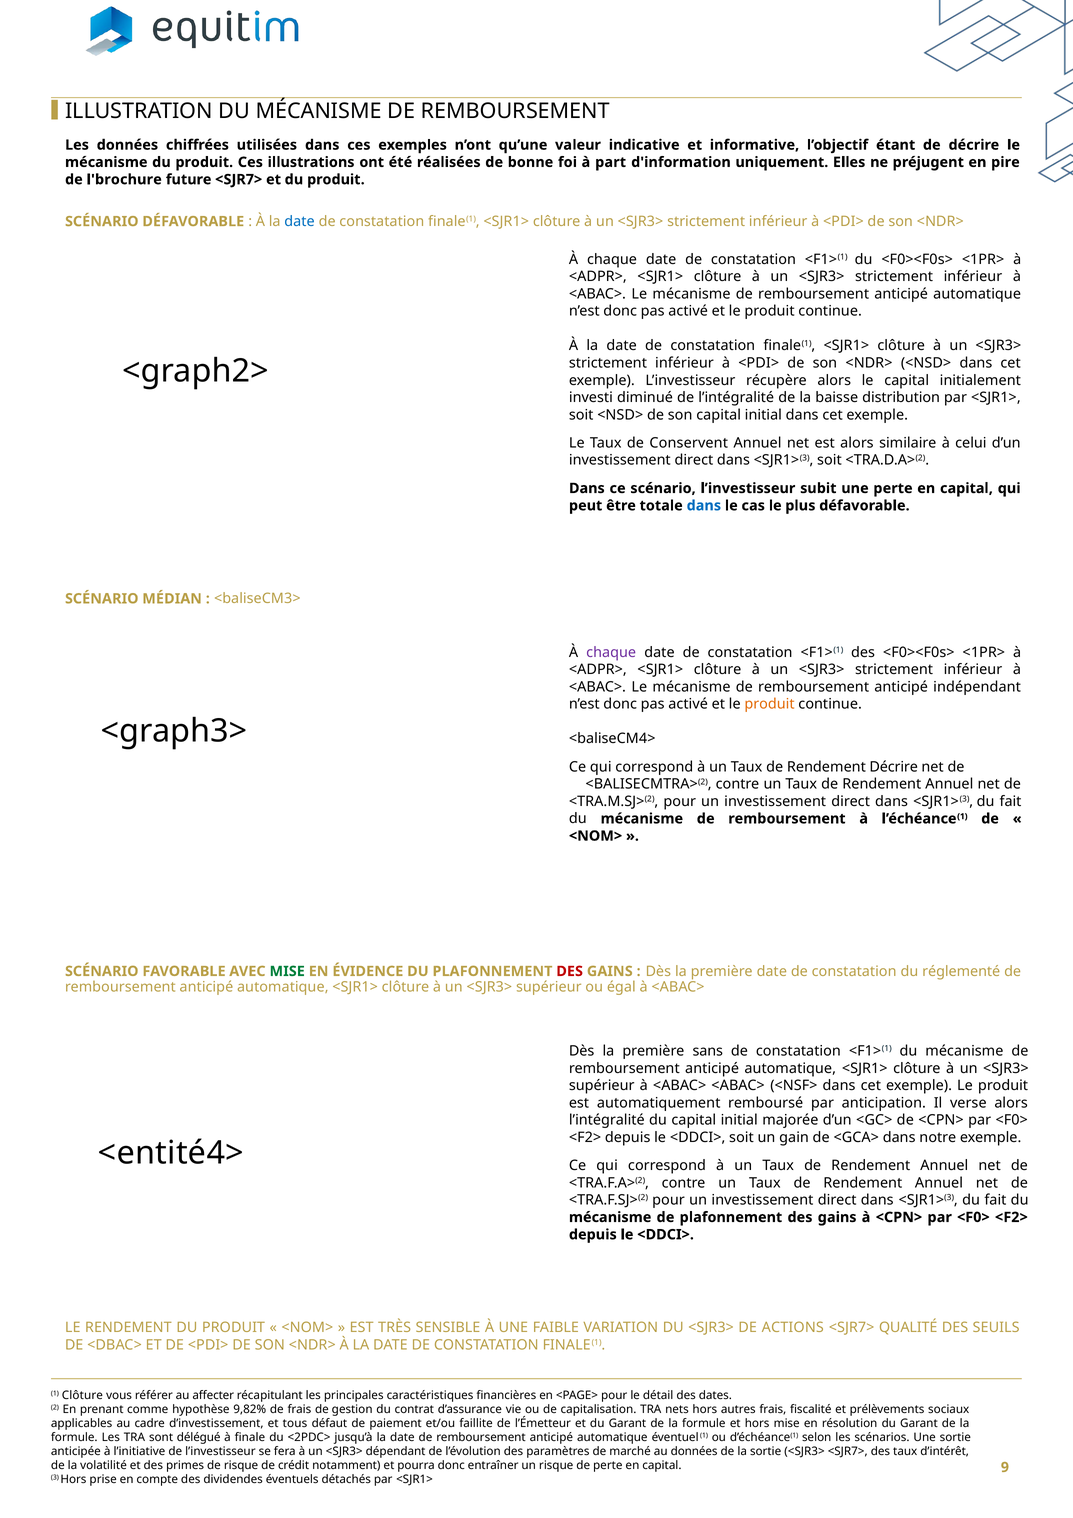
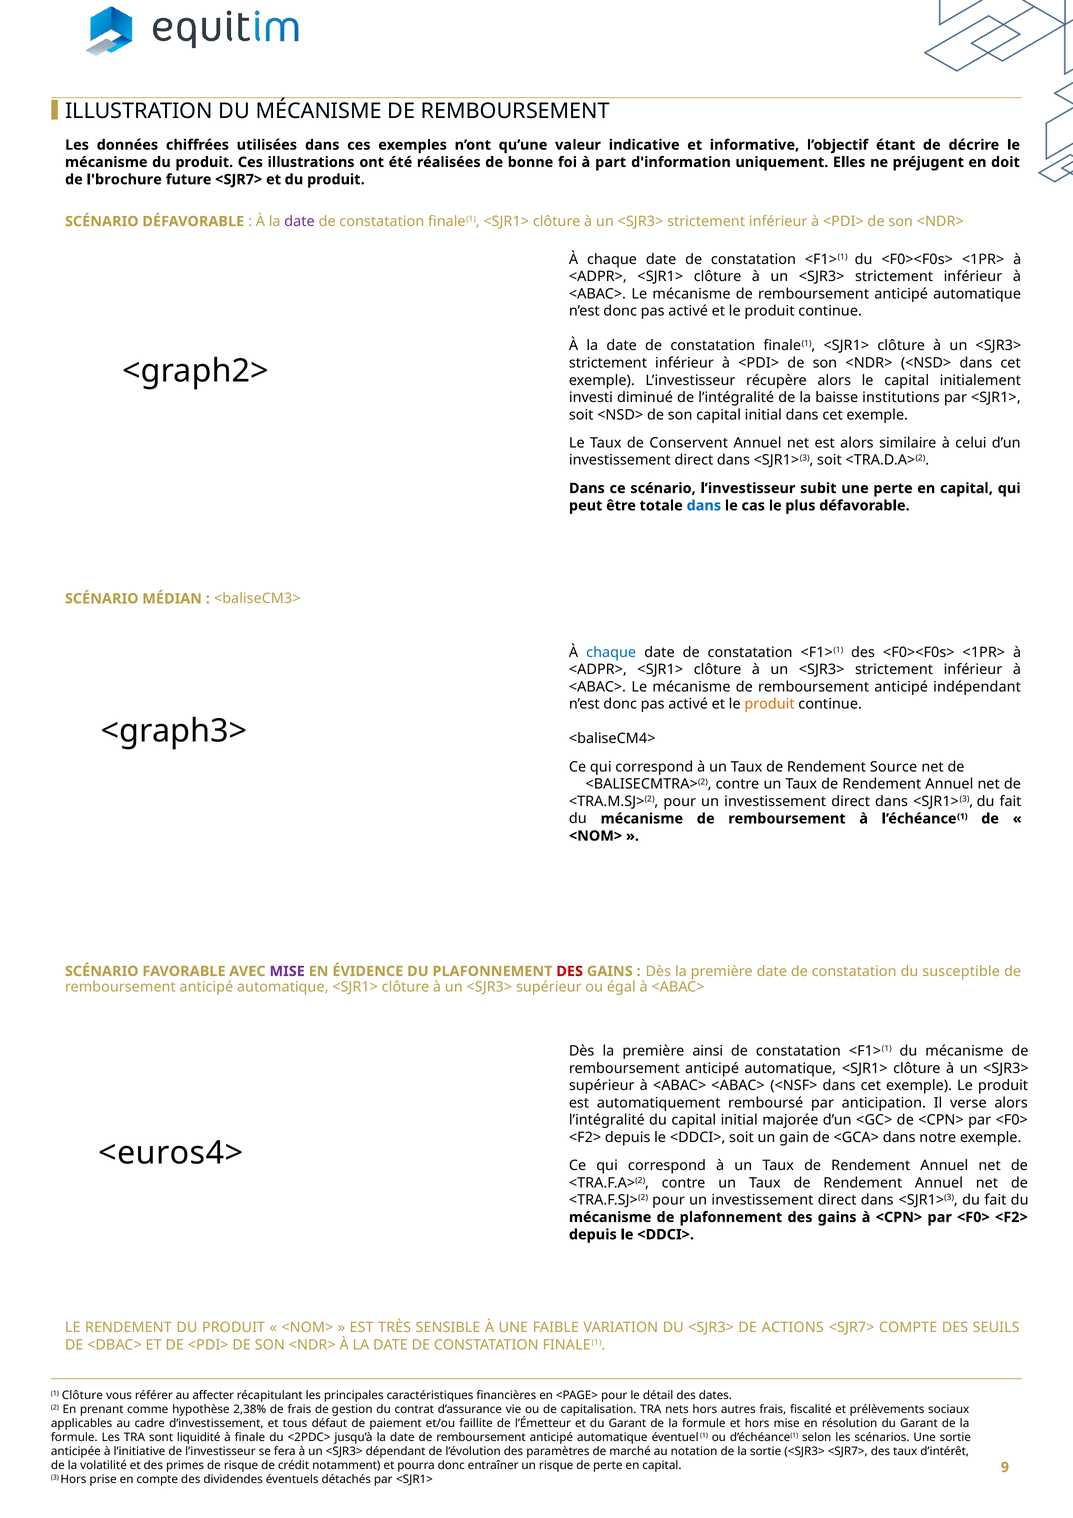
pire: pire -> doit (1005, 162)
date colour: blue -> purple (299, 221)
distribution: distribution -> institutions (901, 397)
chaque colour: purple -> blue (611, 652)
Rendement Décrire: Décrire -> Source (894, 767)
MISE colour: green -> purple (287, 971)
réglementé: réglementé -> susceptible (961, 971)
sans: sans -> ainsi (708, 1051)
<entité4>: <entité4> -> <euros4> (171, 1153)
<SJR7> QUALITÉ: QUALITÉ -> COMPTE (908, 1327)
9,82%: 9,82% -> 2,38% (250, 1409)
délégué: délégué -> liquidité (199, 1437)
au données: données -> notation (694, 1451)
